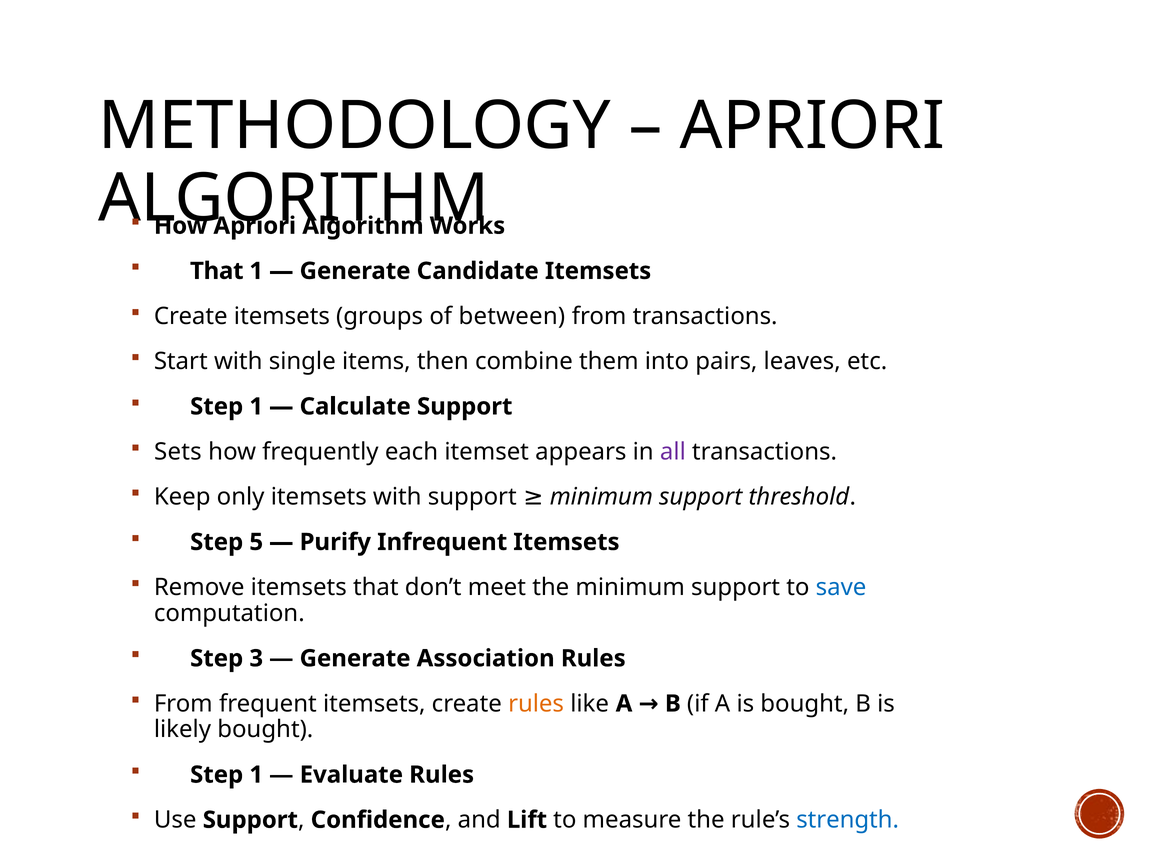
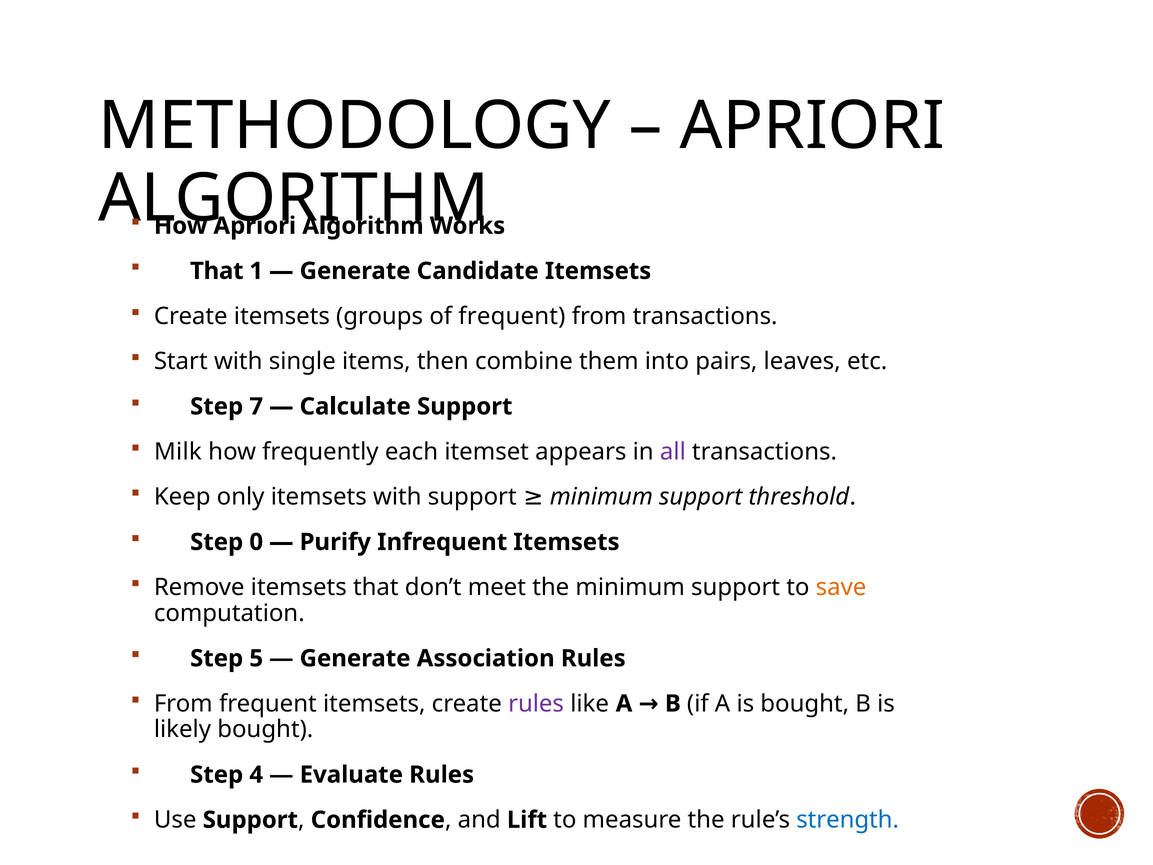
of between: between -> frequent (512, 316)
1: 1 -> 7 (256, 406)
Sets: Sets -> Milk (178, 452)
5: 5 -> 0 (256, 542)
save colour: blue -> orange (841, 587)
3: 3 -> 5 (256, 658)
rules colour: orange -> purple (536, 703)
1: 1 -> 4 (256, 775)
